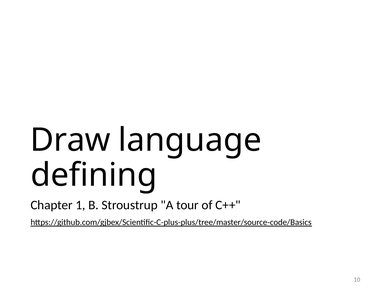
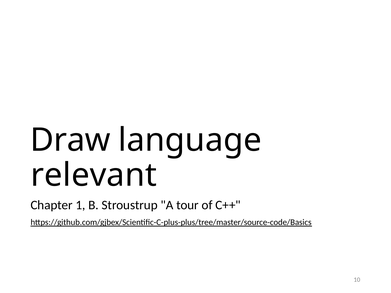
defining: defining -> relevant (94, 175)
